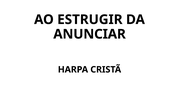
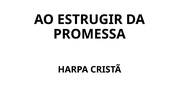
ANUNCIAR: ANUNCIAR -> PROMESSA (89, 34)
